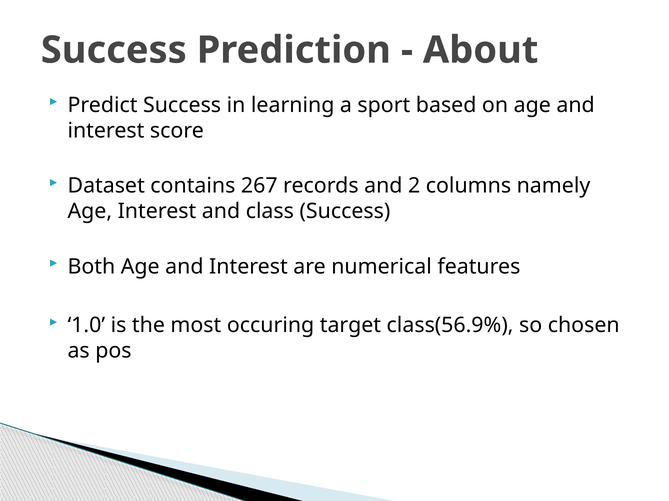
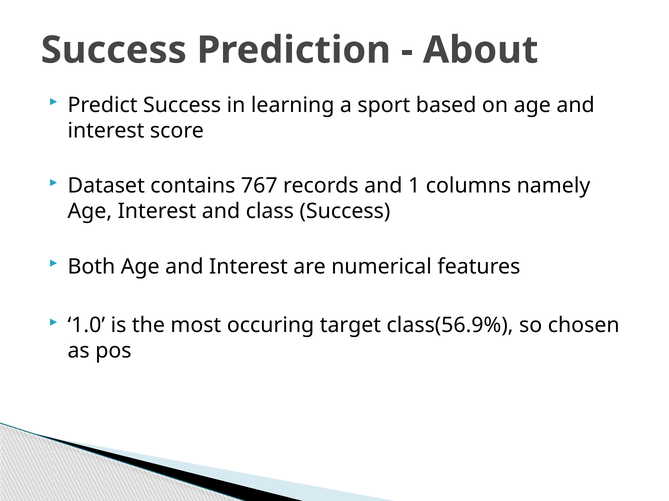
267: 267 -> 767 (259, 186)
2: 2 -> 1 (414, 186)
